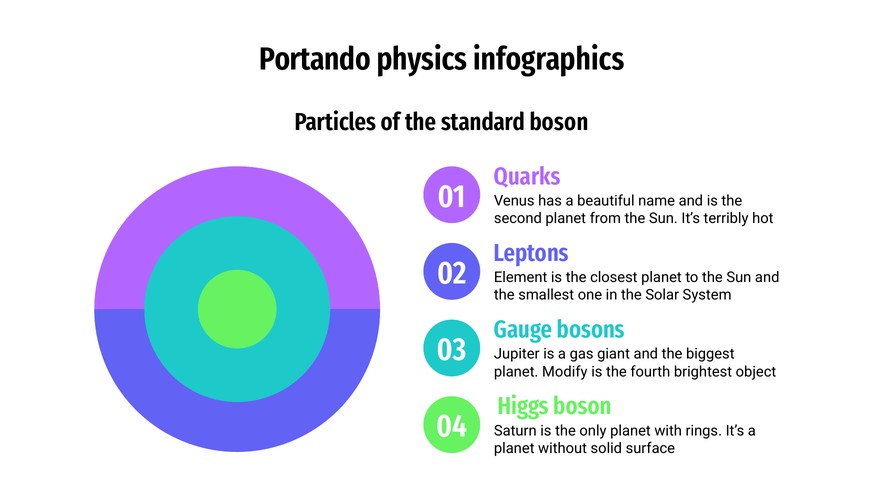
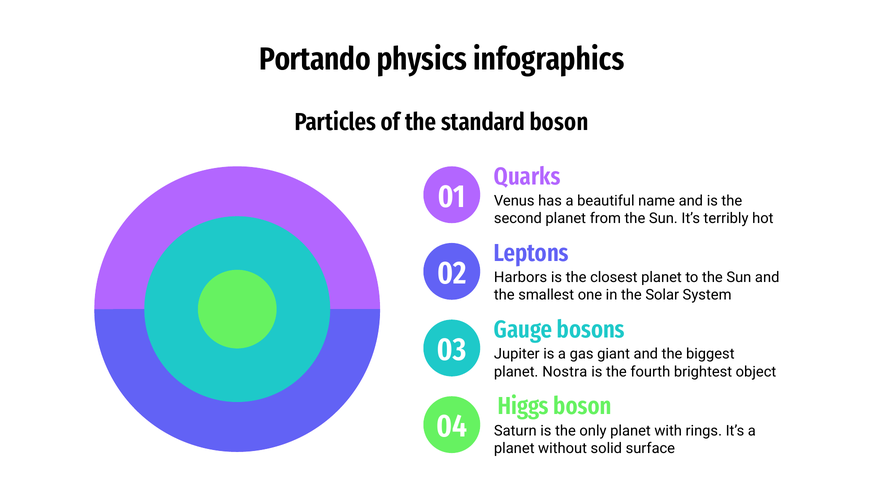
Element: Element -> Harbors (521, 278)
Modify: Modify -> Nostra (565, 372)
